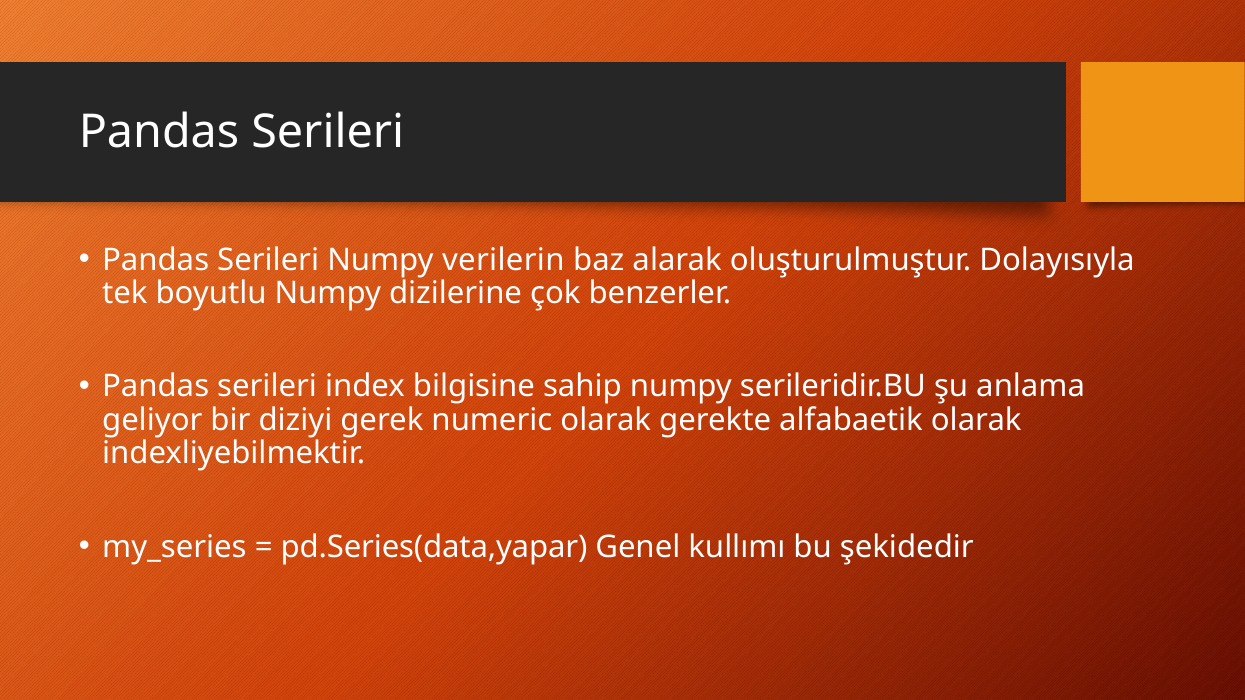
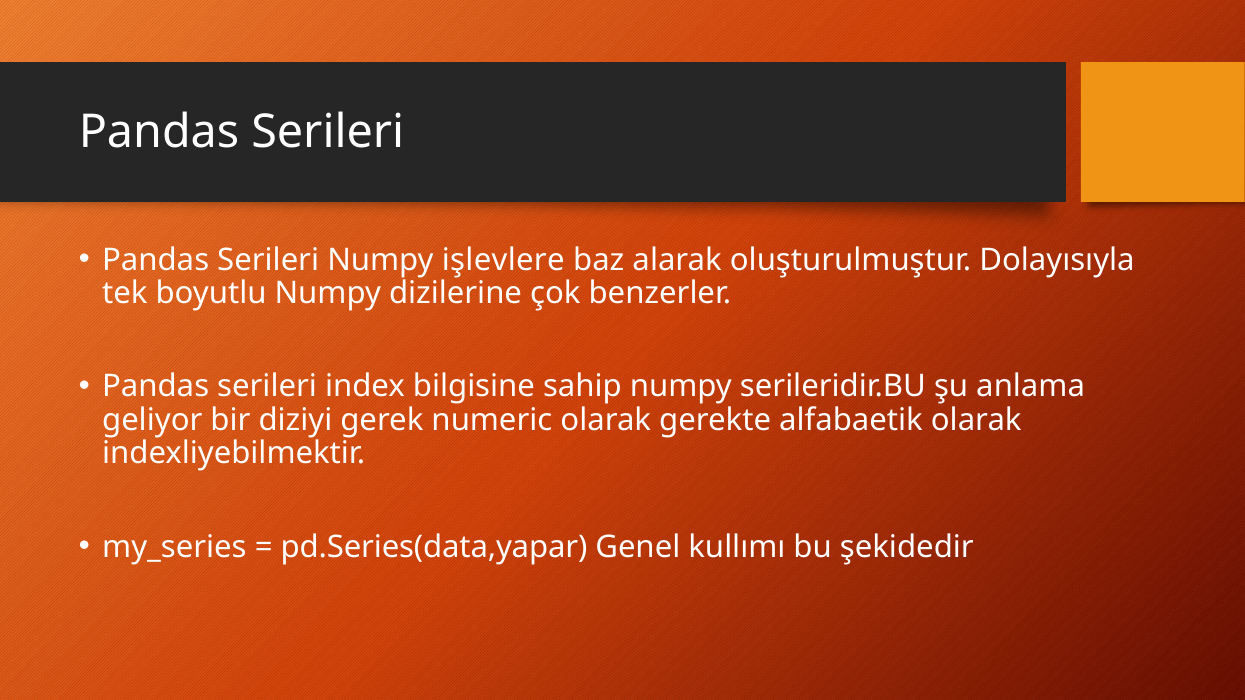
verilerin: verilerin -> işlevlere (503, 260)
